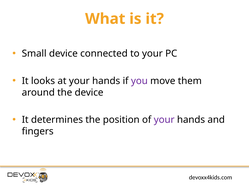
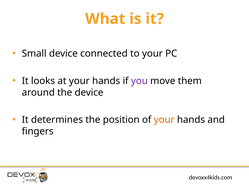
your colour: purple -> orange (164, 120)
